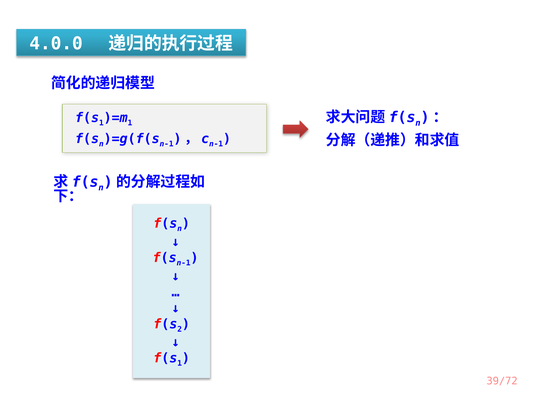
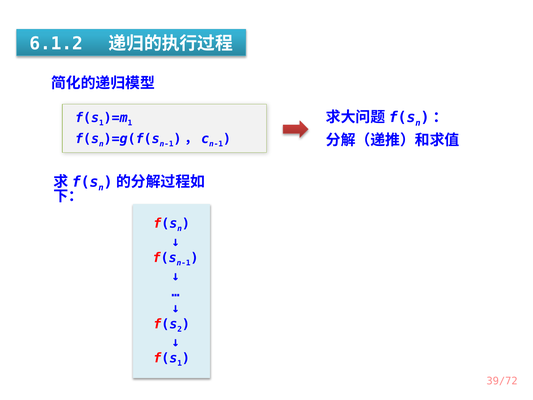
4.0.0: 4.0.0 -> 6.1.2 (56, 44)
